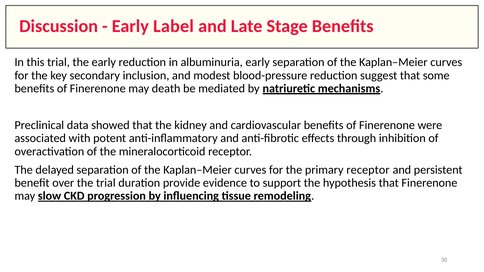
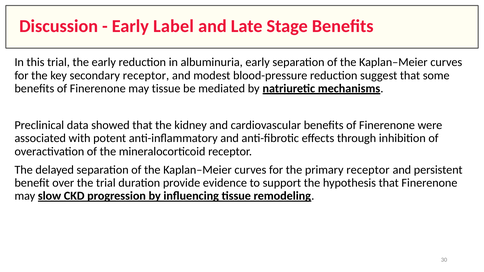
secondary inclusion: inclusion -> receptor (146, 75)
may death: death -> tissue (166, 89)
